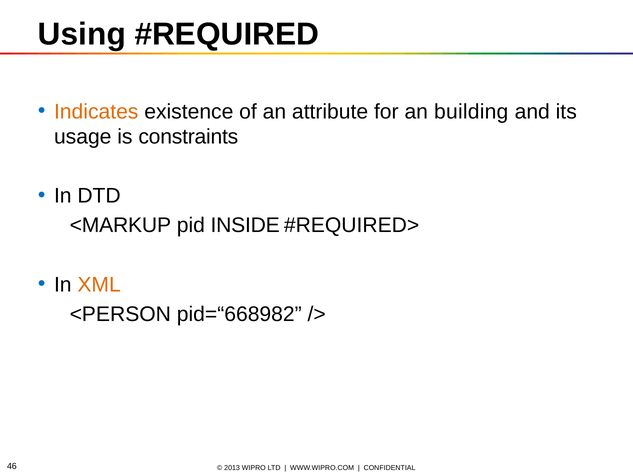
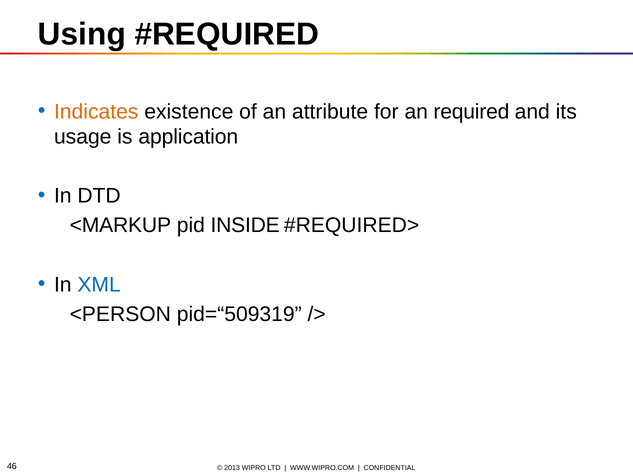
building: building -> required (471, 111)
constraints: constraints -> application (188, 137)
XML colour: orange -> blue (99, 284)
pid=“668982: pid=“668982 -> pid=“509319 (239, 314)
